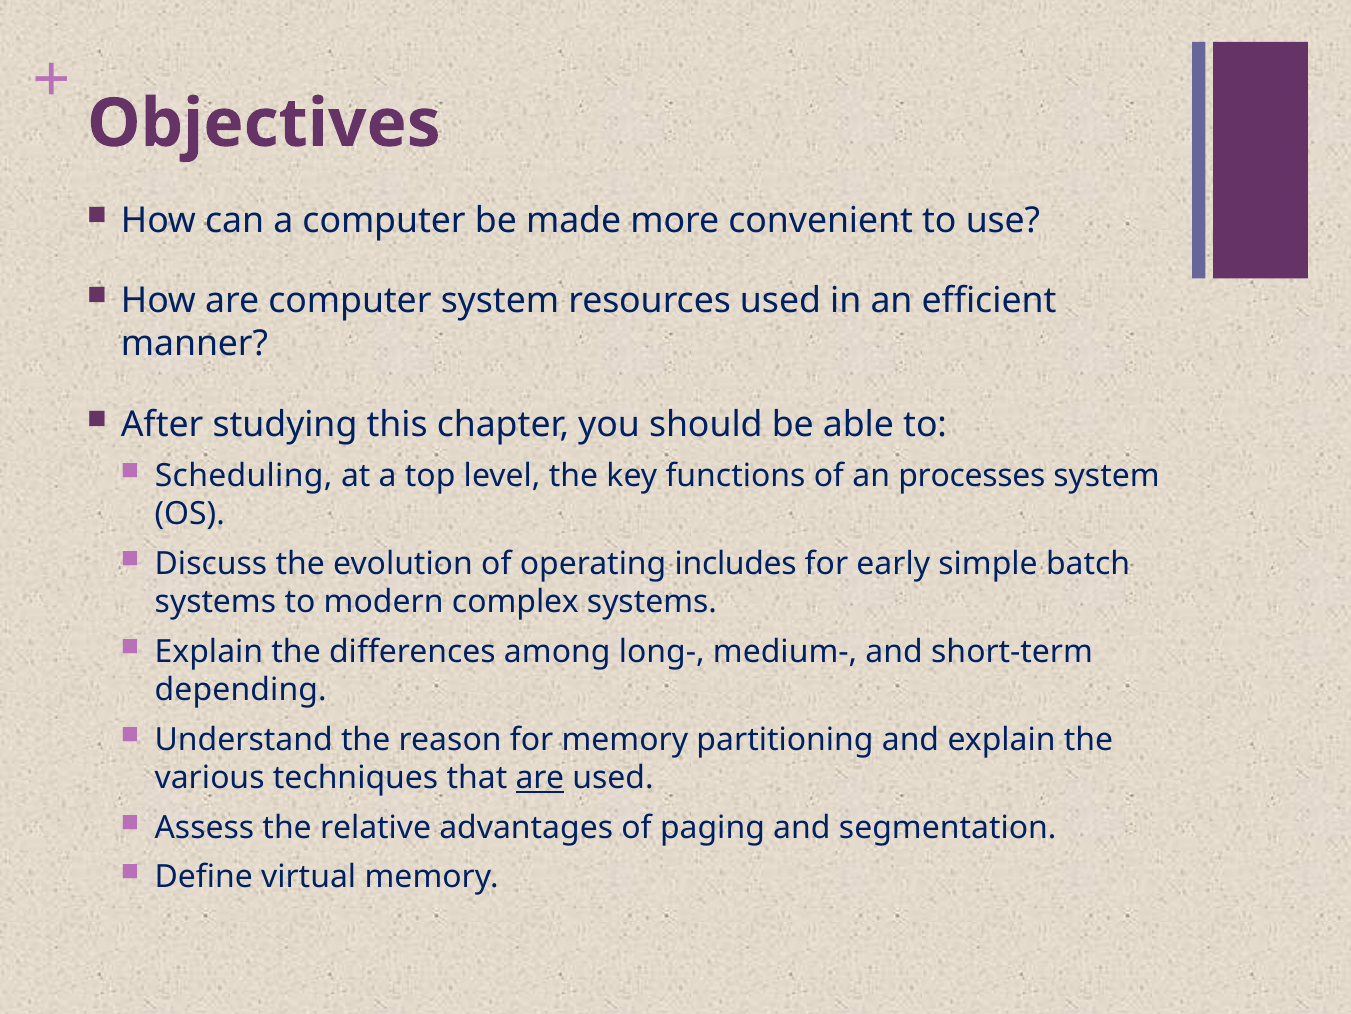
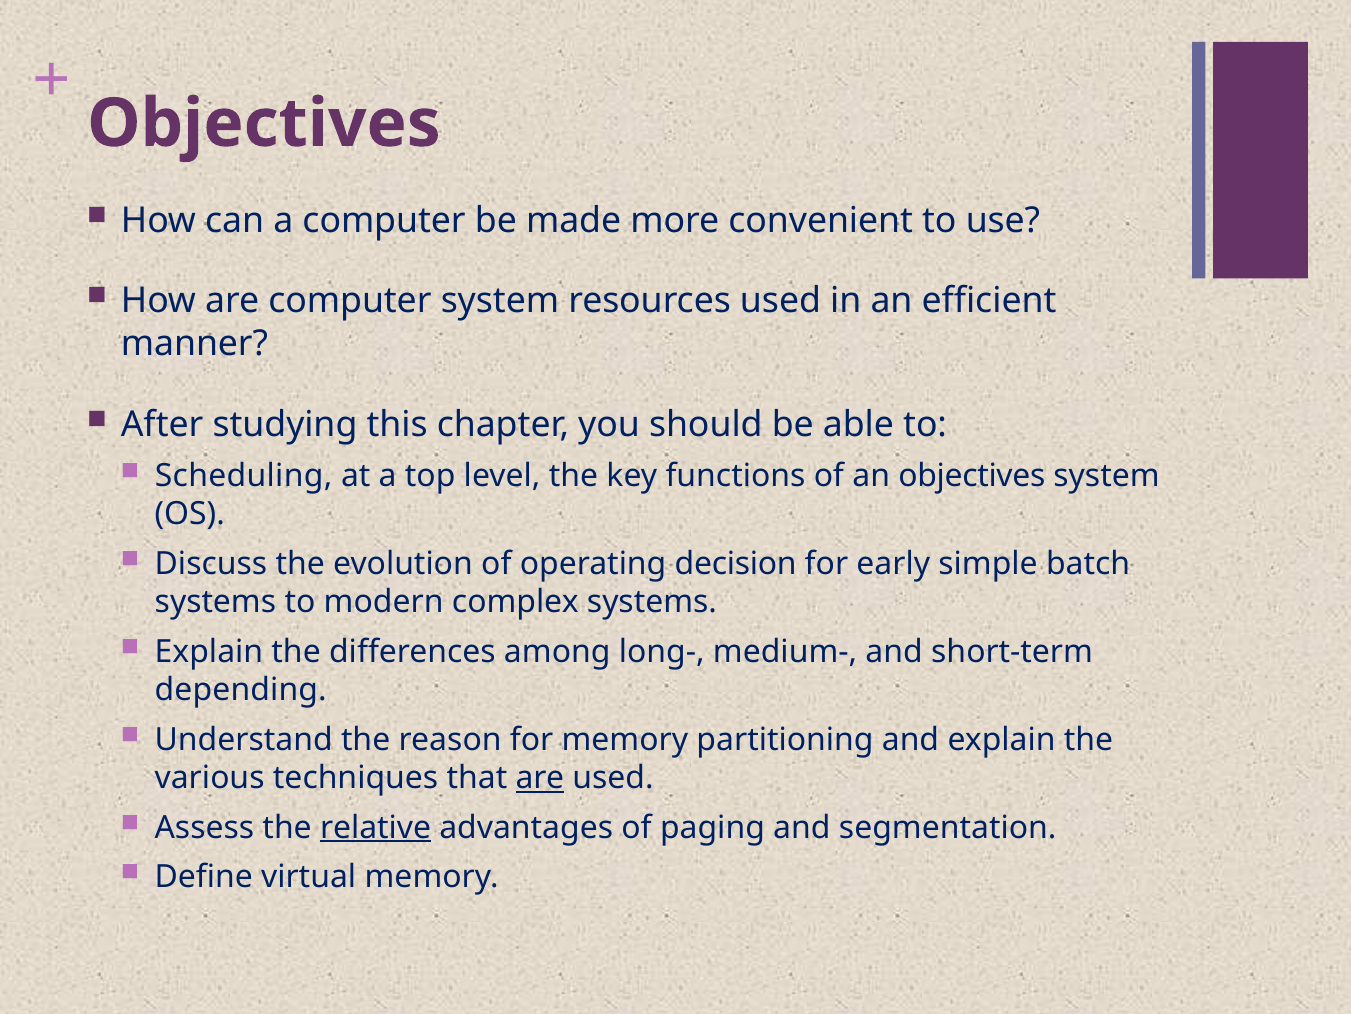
an processes: processes -> objectives (972, 476)
includes: includes -> decision (736, 563)
relative underline: none -> present (376, 827)
